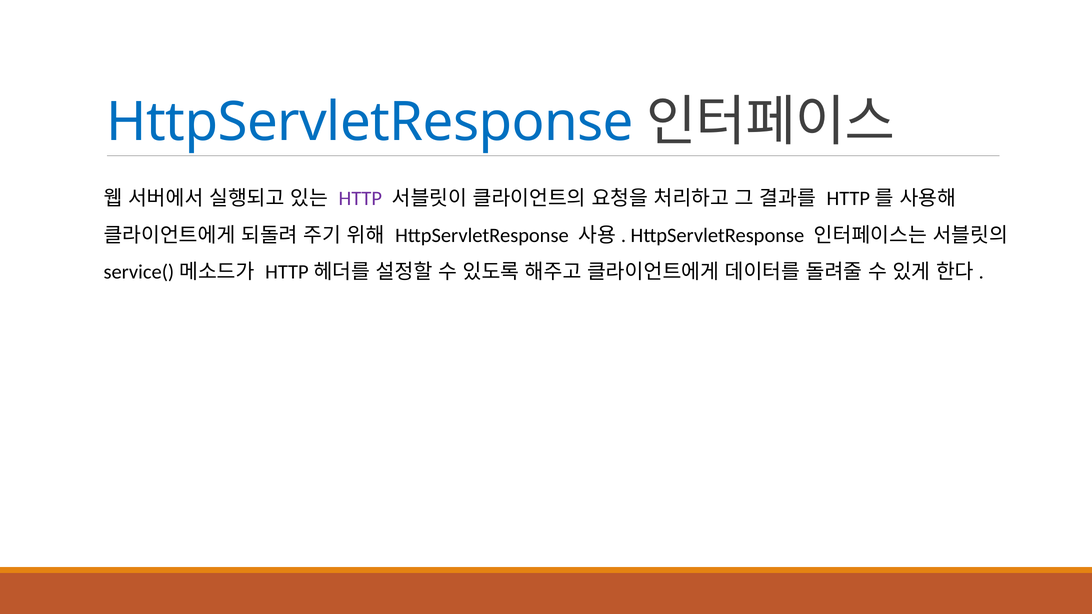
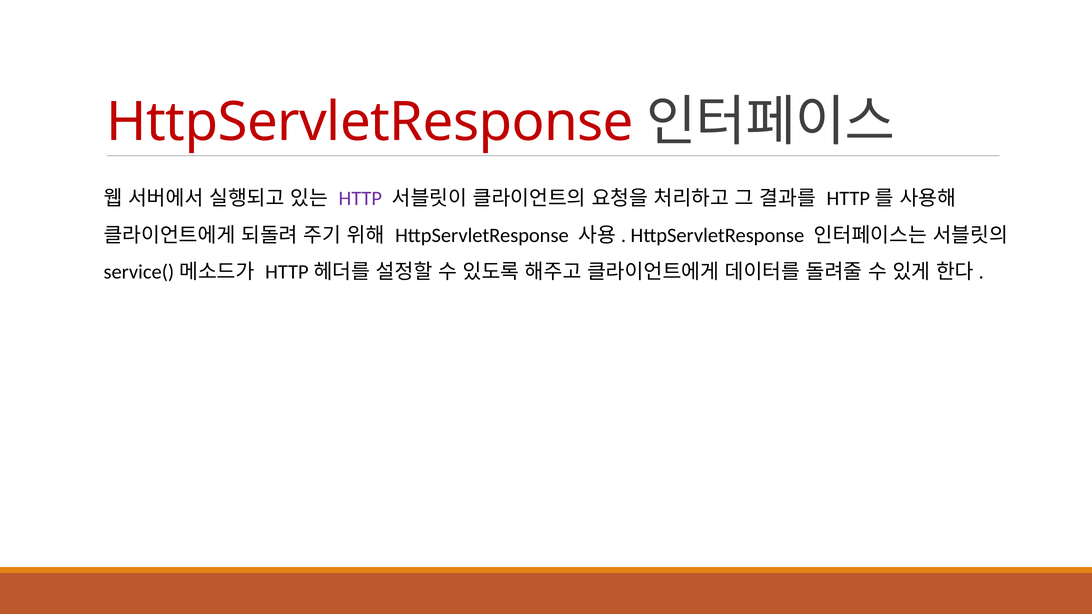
HttpServletResponse colour: blue -> red (370, 122)
